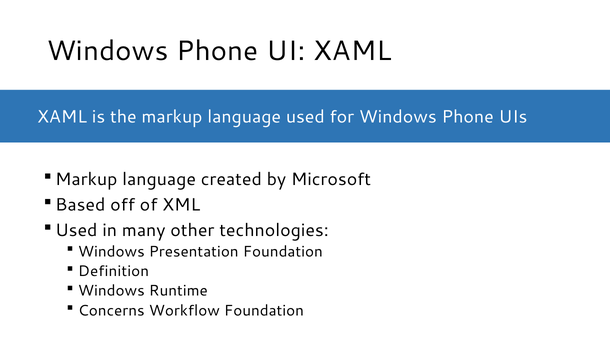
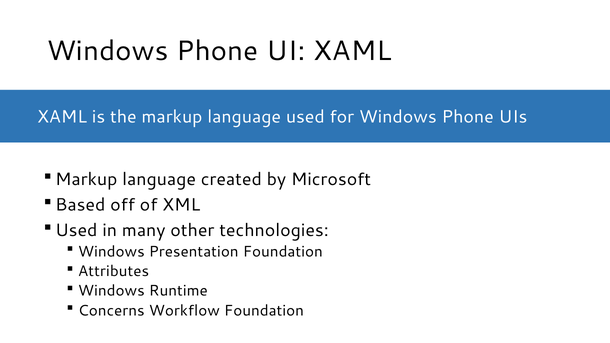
Definition: Definition -> Attributes (114, 271)
